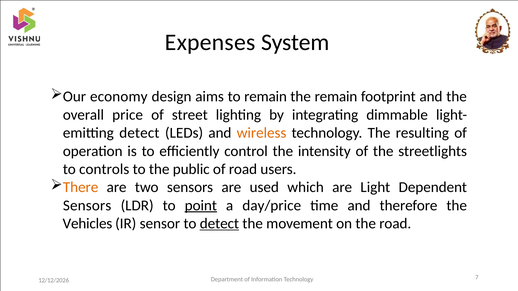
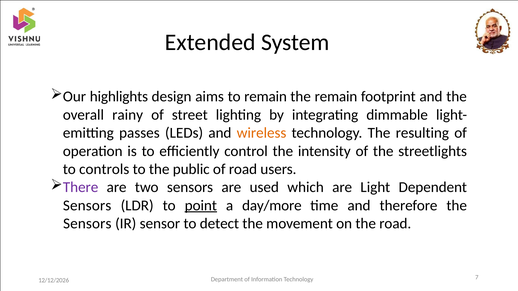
Expenses: Expenses -> Extended (210, 42)
economy: economy -> highlights (119, 97)
price: price -> rainy (128, 115)
detect: detect -> passes (139, 133)
There colour: orange -> purple (81, 188)
day/price: day/price -> day/more (272, 206)
Vehicles: Vehicles -> Sensors (87, 224)
detect underline: present -> none (219, 224)
